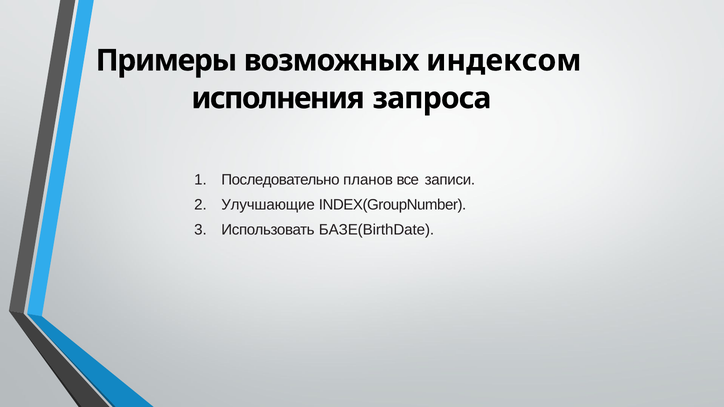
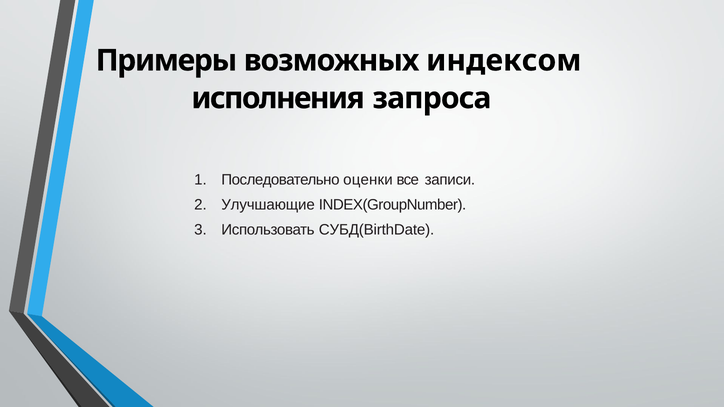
планов: планов -> оценки (368, 180)
БАЗЕ(BirthDate: БАЗЕ(BirthDate -> СУБД(BirthDate (377, 230)
